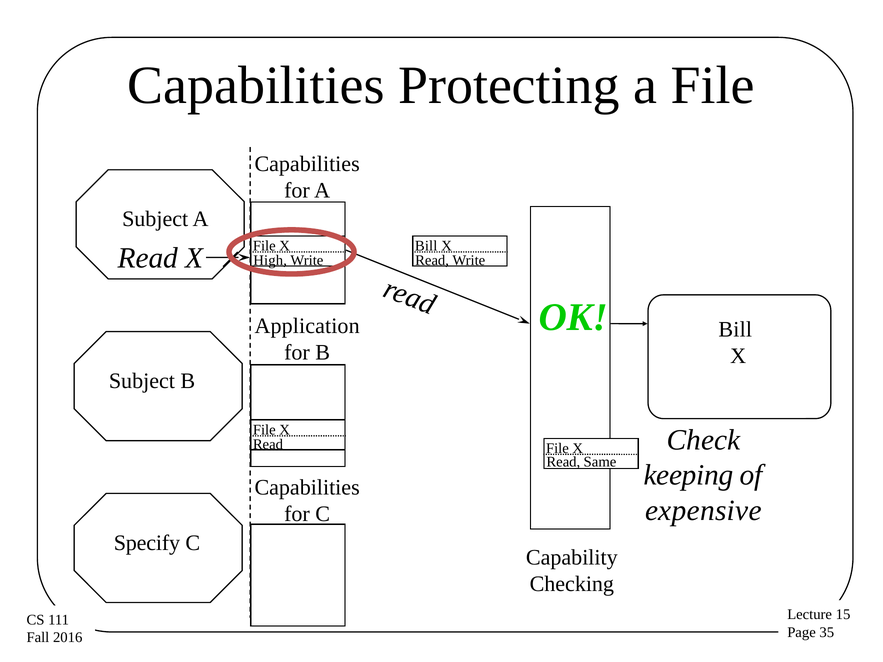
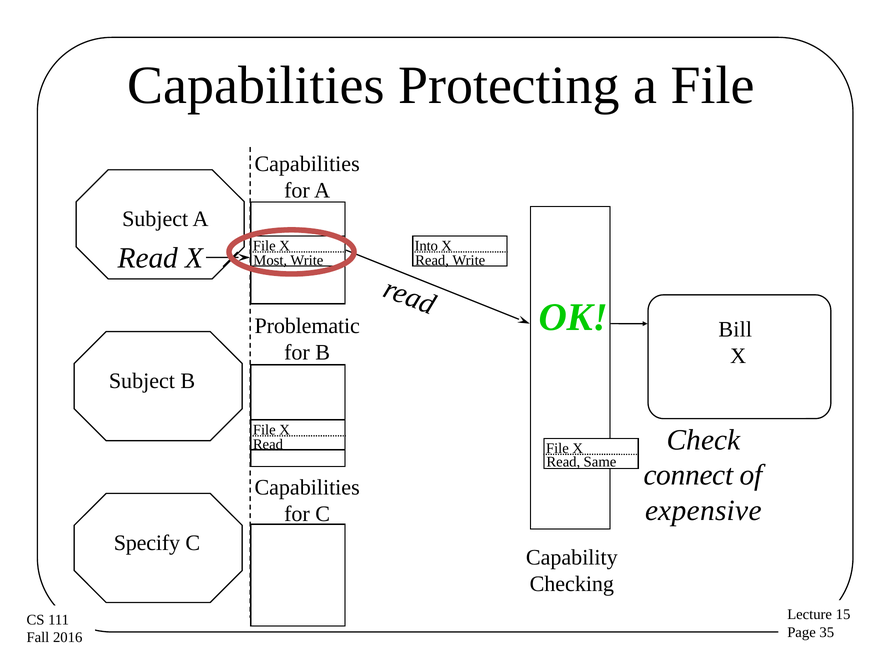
Bill: Bill -> Into (426, 246)
High: High -> Most (270, 261)
Application: Application -> Problematic (307, 326)
keeping: keeping -> connect (688, 475)
